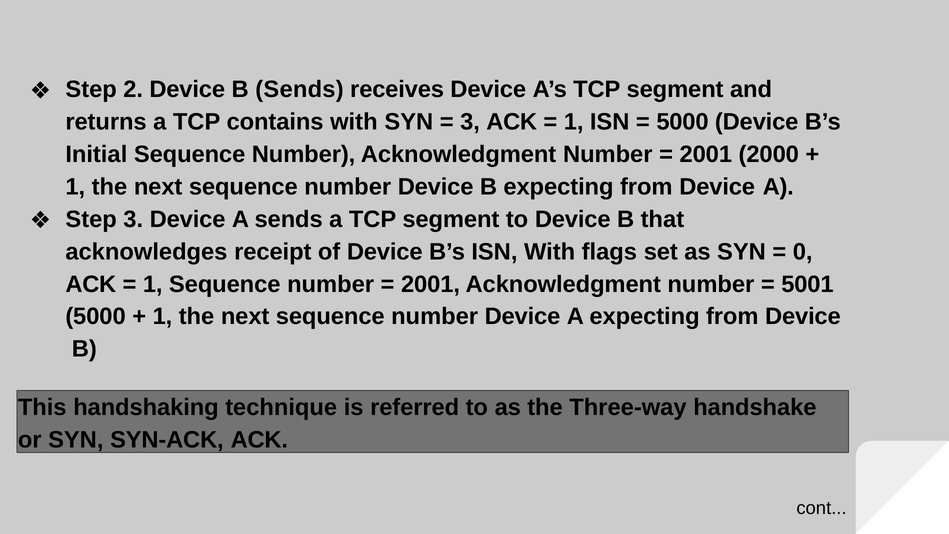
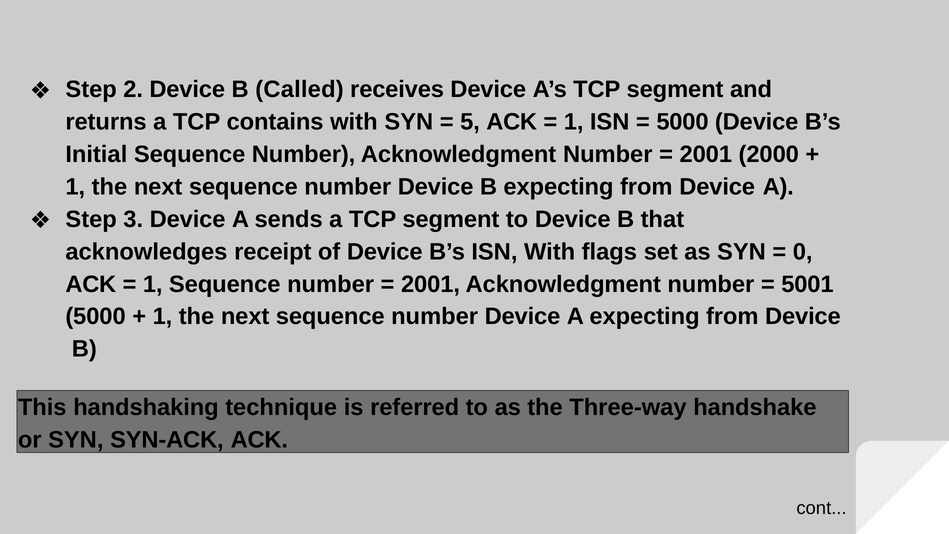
B Sends: Sends -> Called (300, 90)
3: 3 -> 5 (470, 122)
